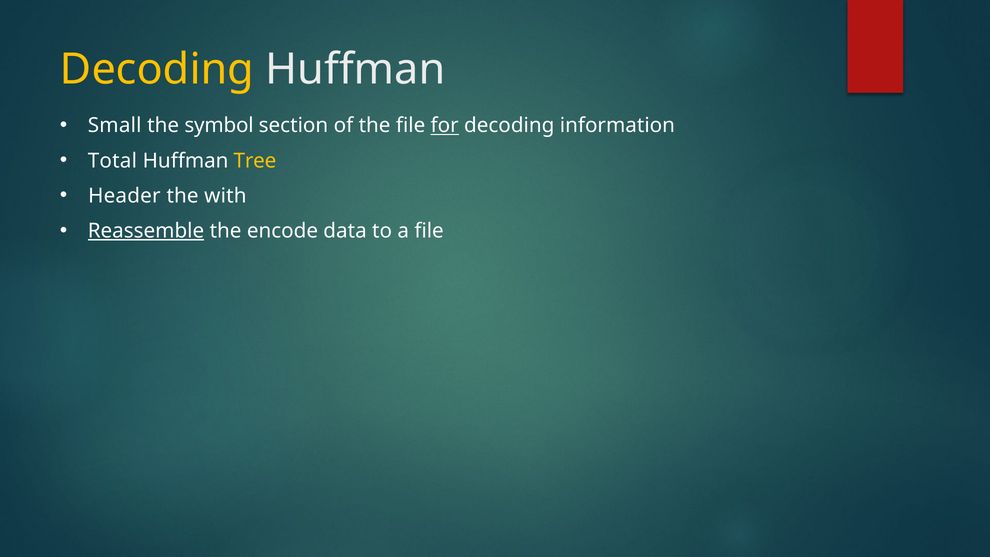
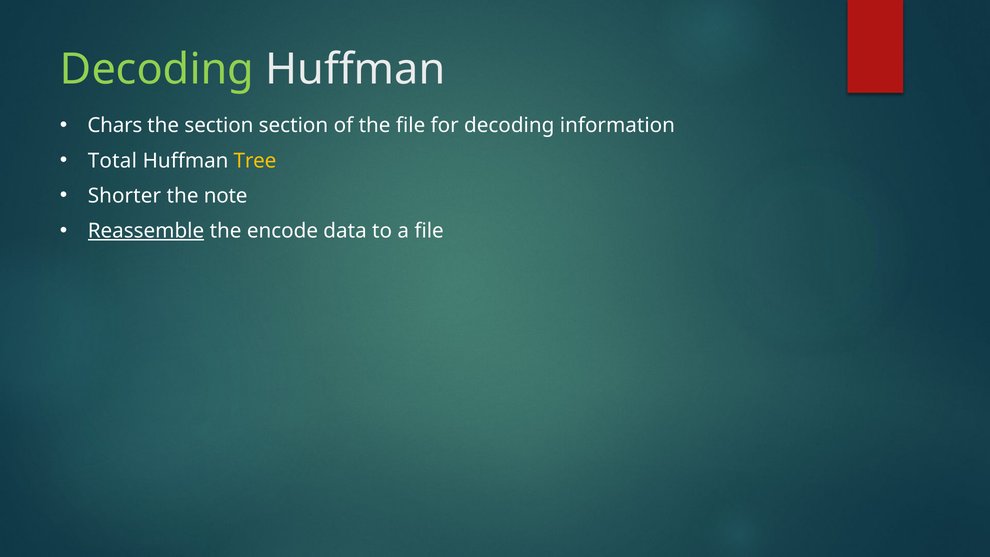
Decoding colour: yellow -> light green (157, 70)
Small: Small -> Chars (115, 126)
the symbol: symbol -> section (219, 126)
for underline: present -> none (445, 126)
Header: Header -> Shorter (124, 196)
with: with -> note (226, 196)
